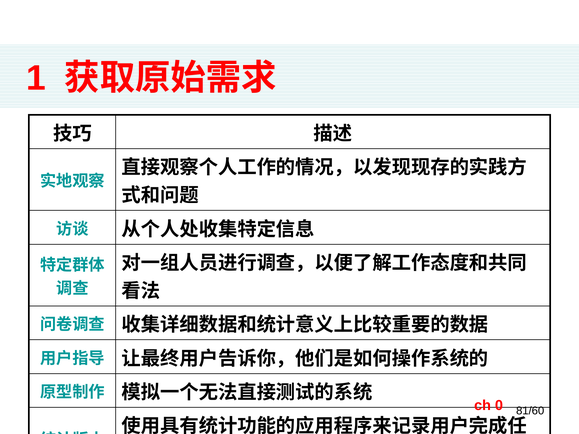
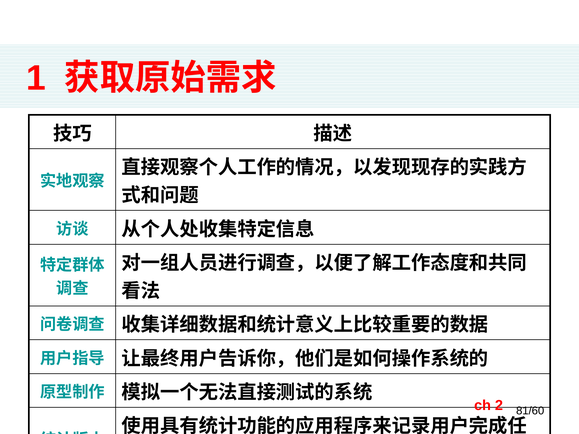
0: 0 -> 2 (499, 405)
